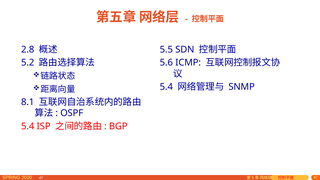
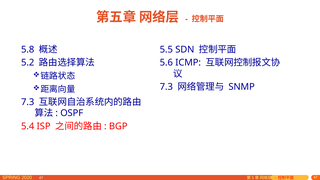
2.8: 2.8 -> 5.8 (28, 49)
5.4: 5.4 -> 7.3 (166, 87)
8.1: 8.1 -> 7.3 (28, 102)
